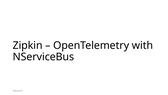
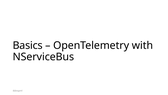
Zipkin: Zipkin -> Basics (28, 45)
